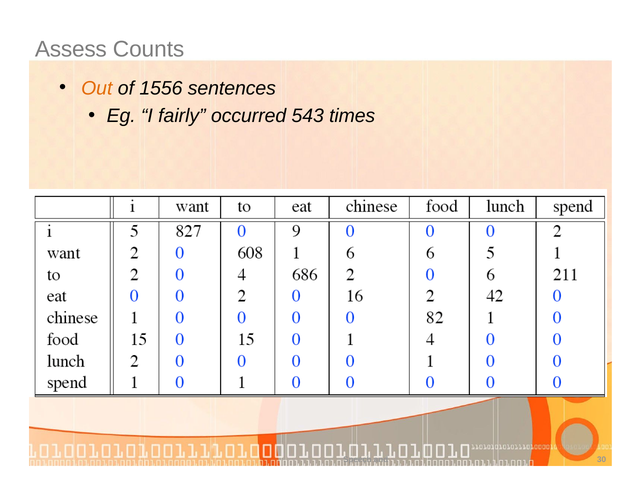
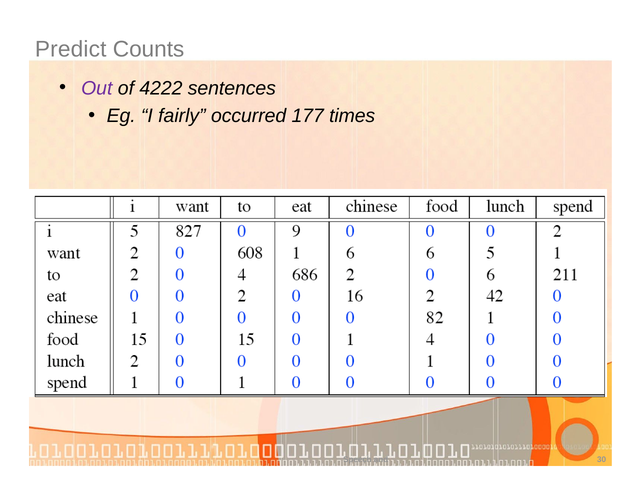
Assess: Assess -> Predict (71, 49)
Out colour: orange -> purple (97, 88)
1556: 1556 -> 4222 (161, 88)
543: 543 -> 177 (308, 116)
